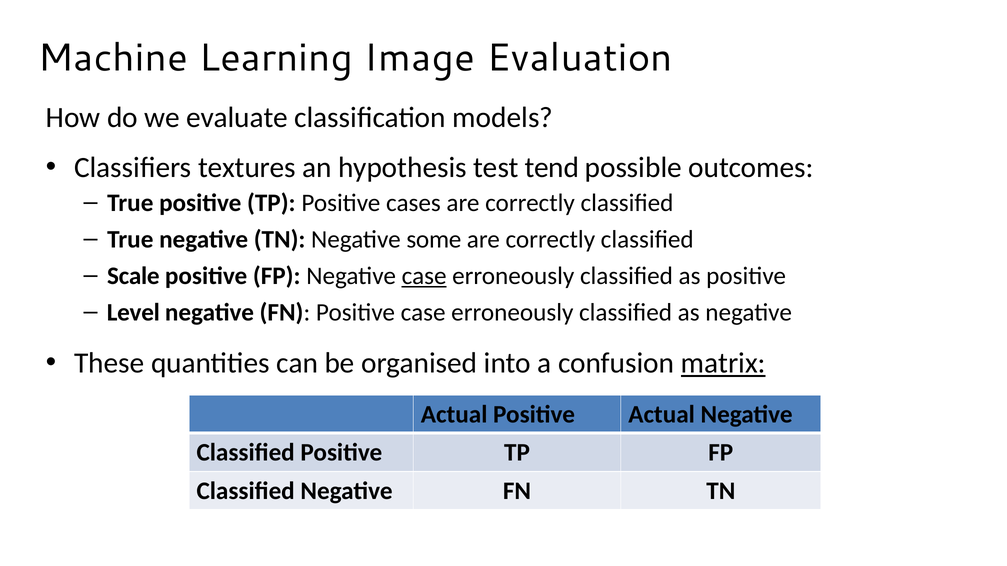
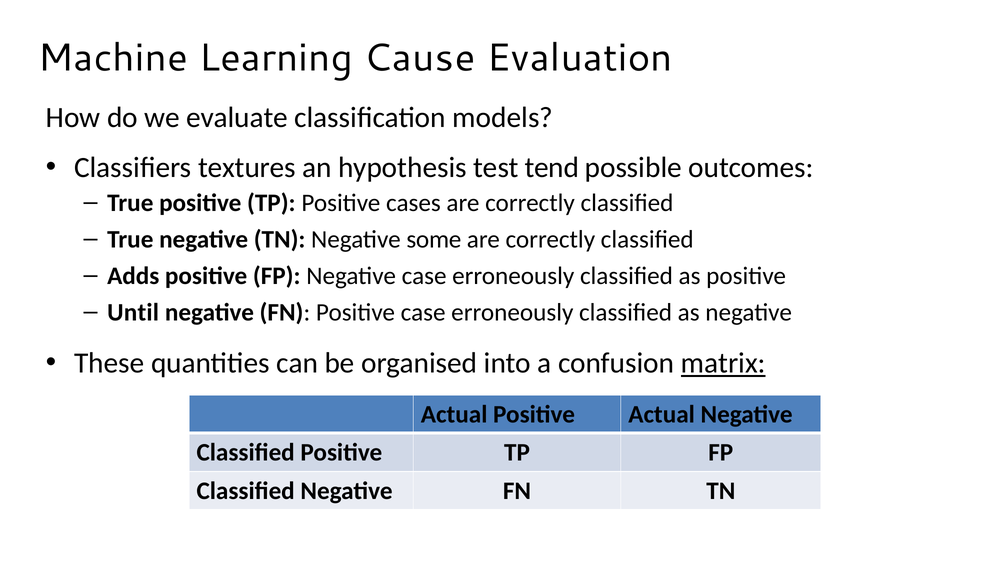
Image: Image -> Cause (420, 58)
Scale: Scale -> Adds (133, 276)
case underline: present -> none (424, 276)
Level: Level -> Until (133, 313)
